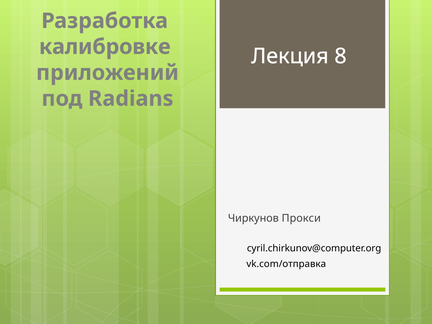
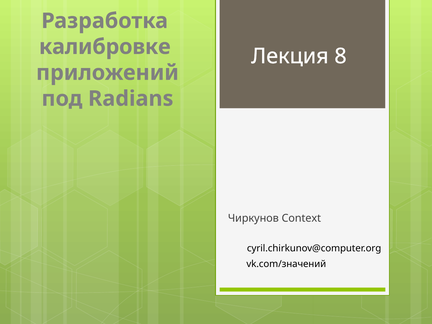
Прокси: Прокси -> Context (301, 218)
vk.com/отправка: vk.com/отправка -> vk.com/значений (286, 264)
